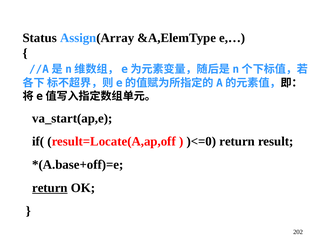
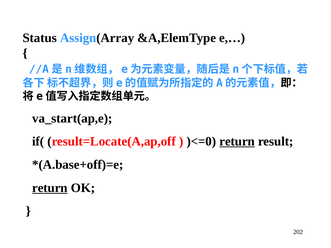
return underline: none -> present (237, 142)
